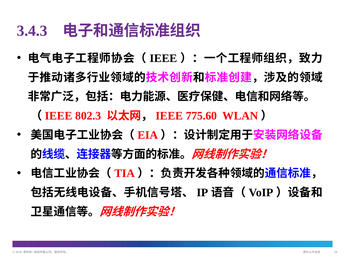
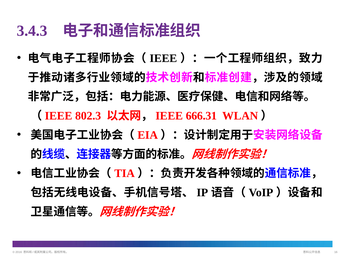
775.60: 775.60 -> 666.31 (201, 116)
